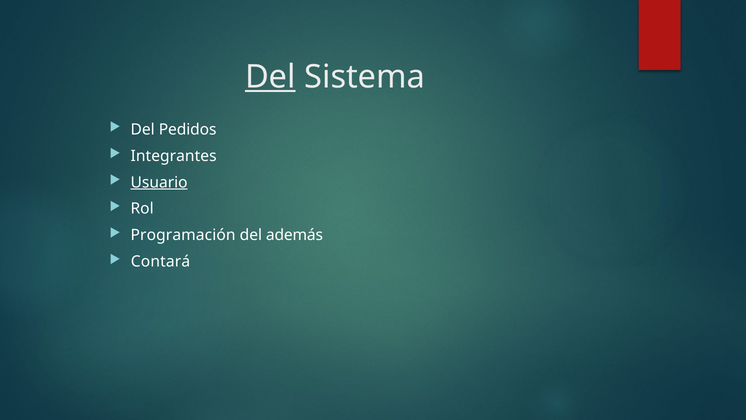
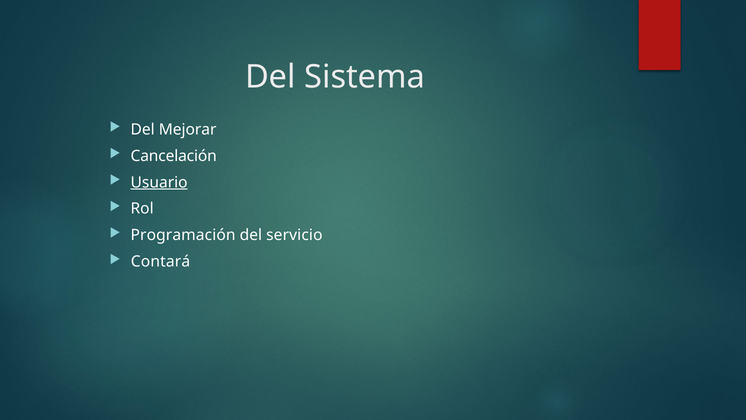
Del underline: present -> none (270, 77)
Pedidos: Pedidos -> Mejorar (188, 129)
Integrantes: Integrantes -> Cancelación (174, 156)
además: además -> servicio (294, 235)
